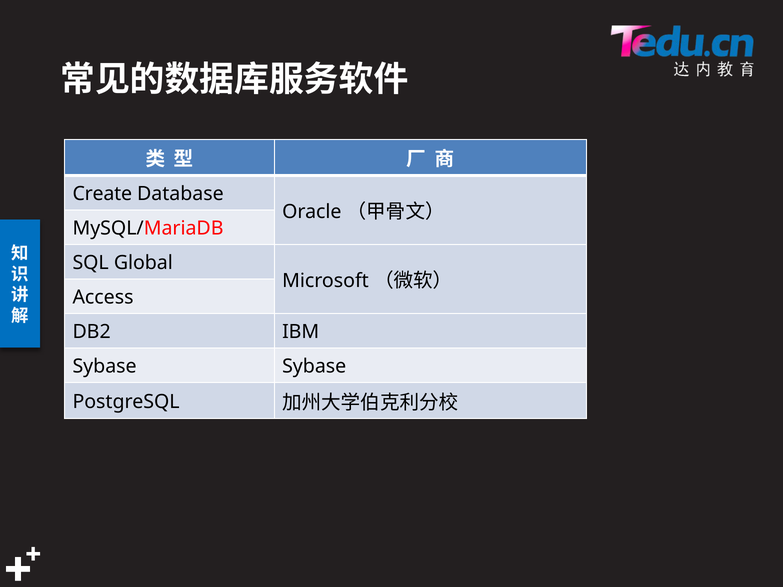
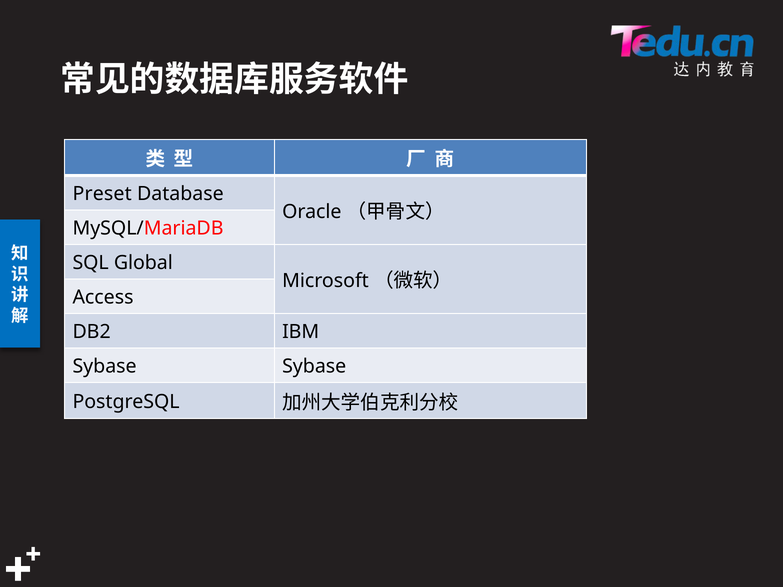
Create: Create -> Preset (102, 194)
